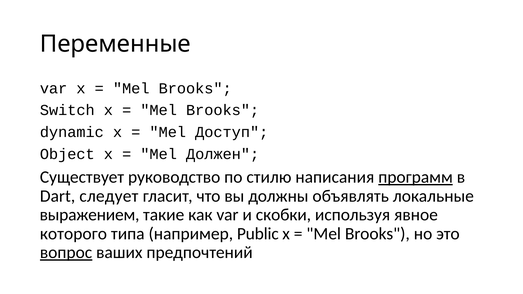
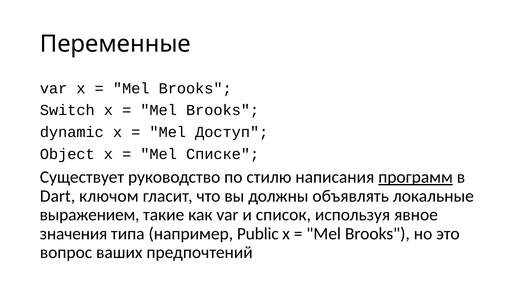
Должен: Должен -> Списке (223, 154)
следует: следует -> ключом (109, 196)
скобки: скобки -> список (283, 215)
которого: которого -> значения (74, 234)
вопрос underline: present -> none (66, 253)
